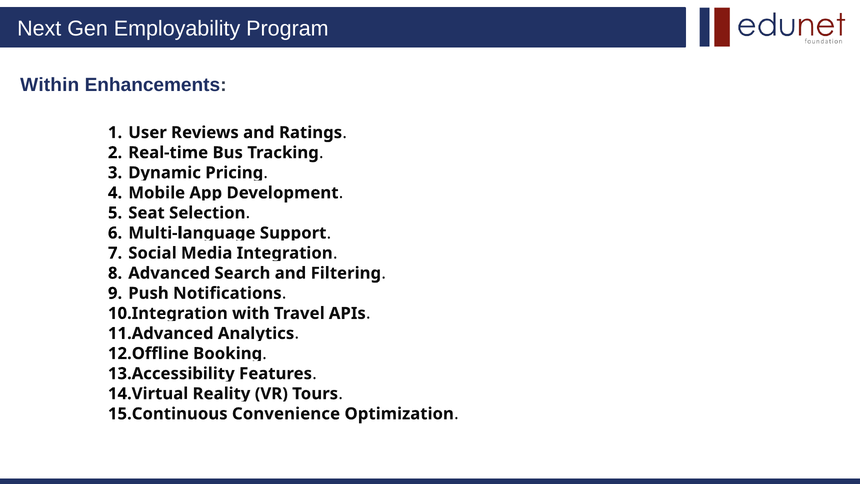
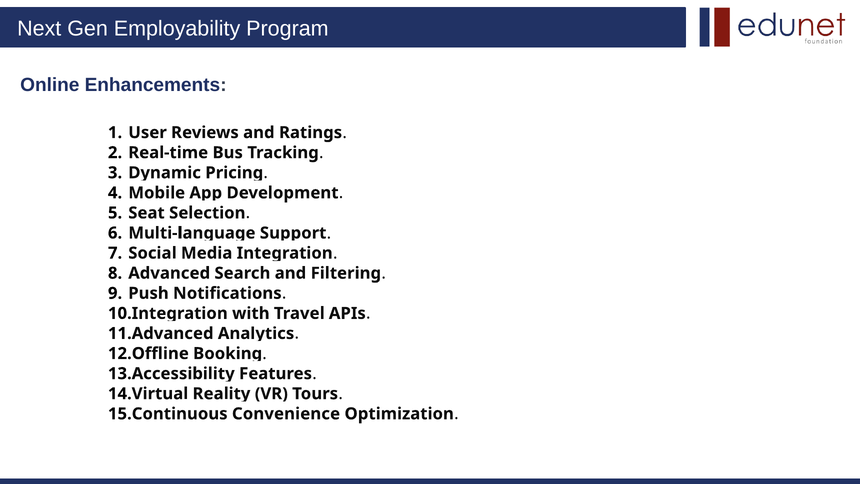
Within: Within -> Online (50, 85)
